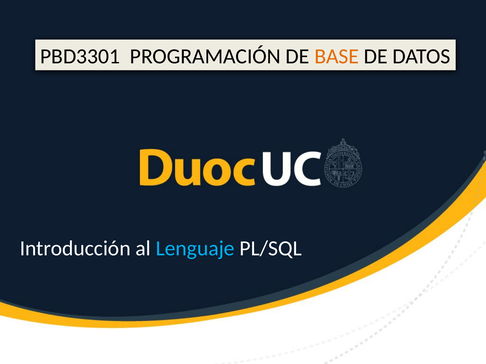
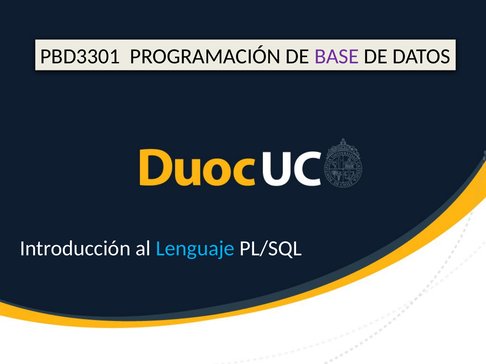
BASE colour: orange -> purple (337, 56)
